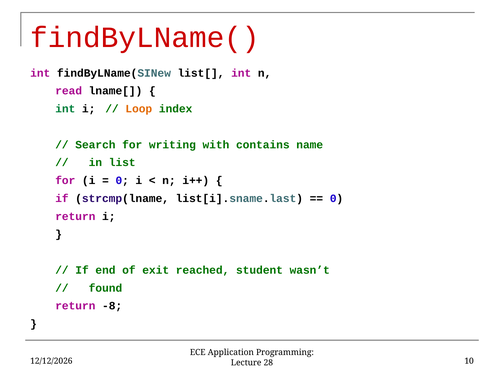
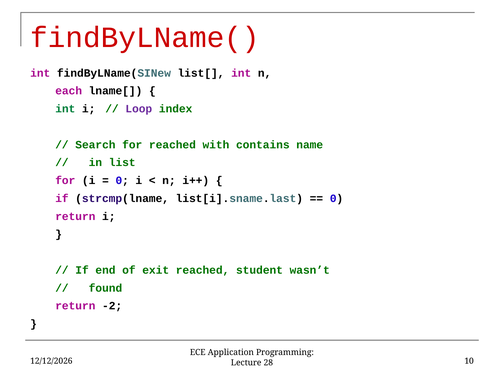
read: read -> each (69, 91)
Loop colour: orange -> purple (139, 109)
for writing: writing -> reached (172, 145)
-8: -8 -> -2 (112, 306)
